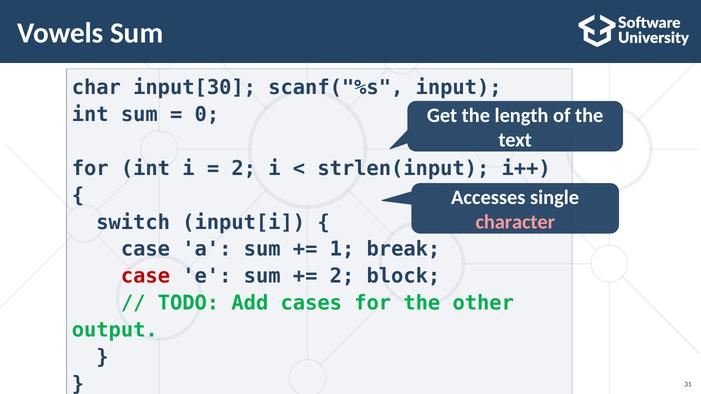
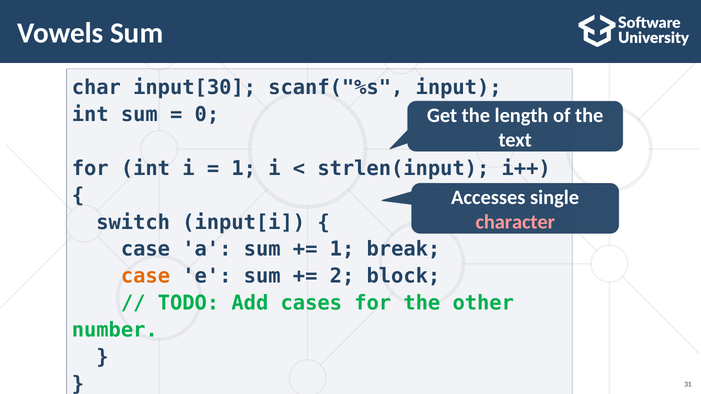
2: 2 -> 1 (244, 168)
case colour: red -> orange (146, 276)
output: output -> number (115, 330)
